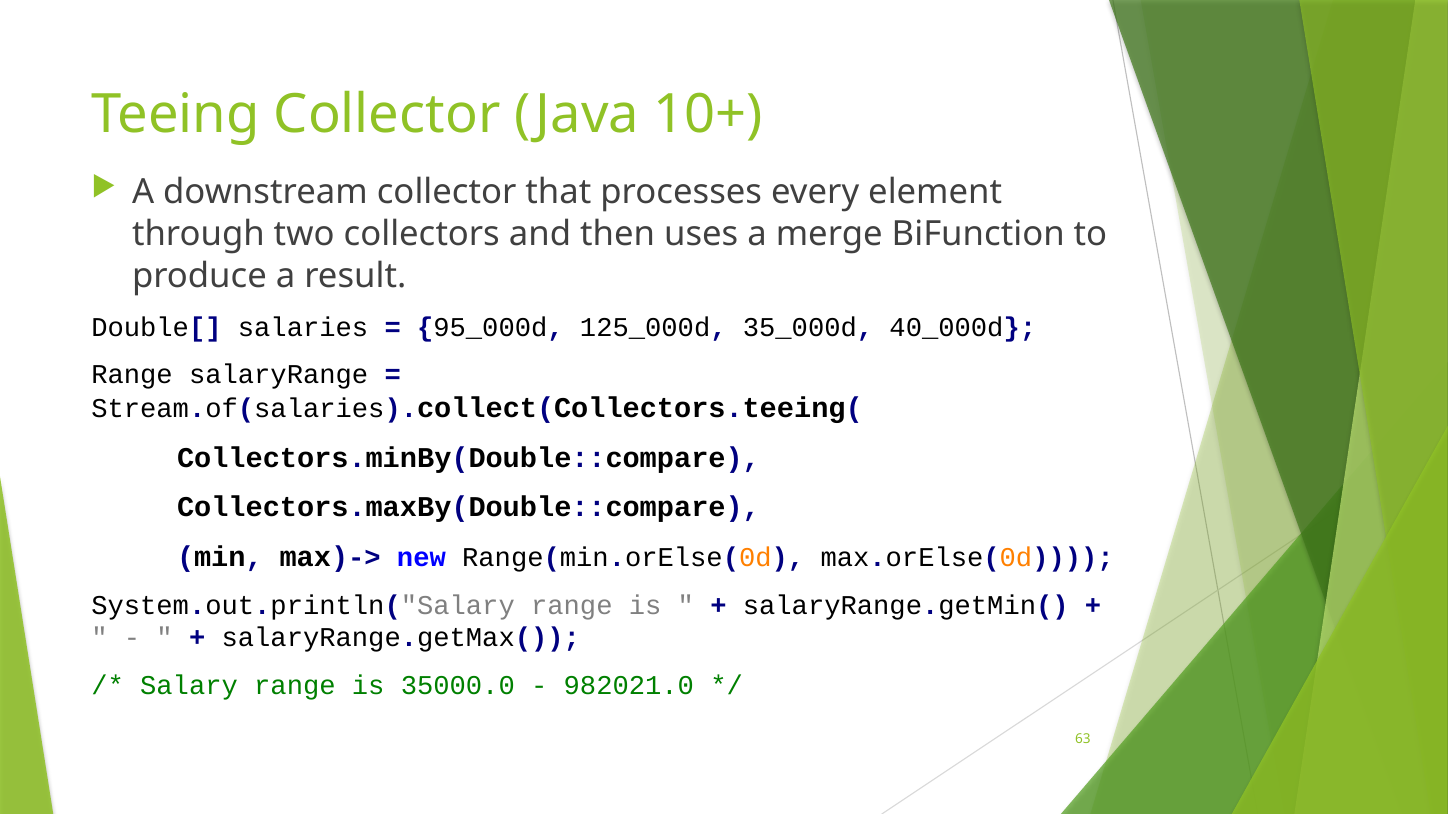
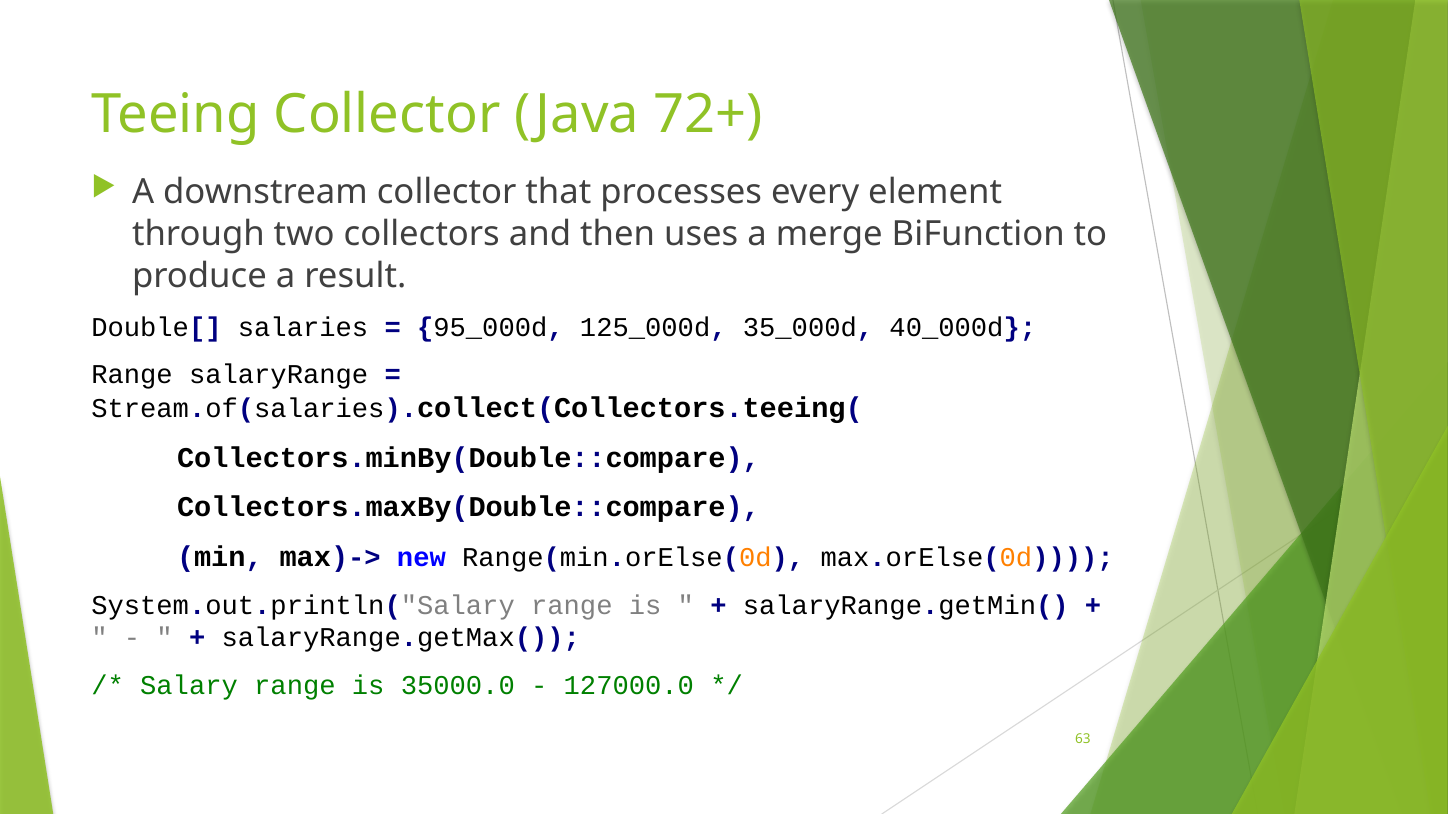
10+: 10+ -> 72+ (708, 114)
982021.0: 982021.0 -> 127000.0 (629, 686)
